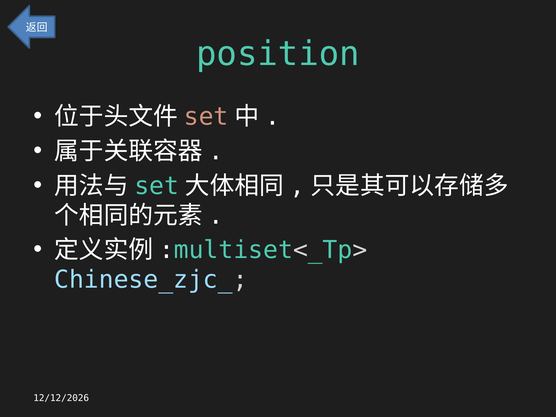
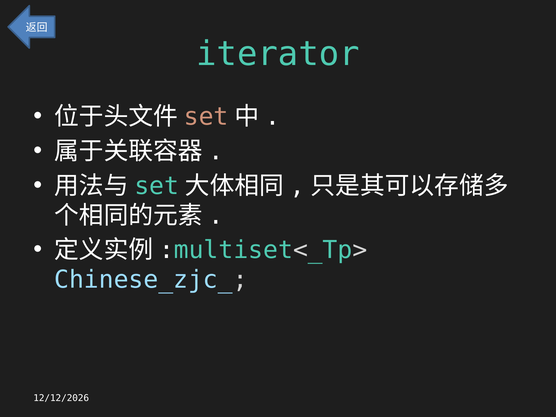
position: position -> iterator (278, 54)
